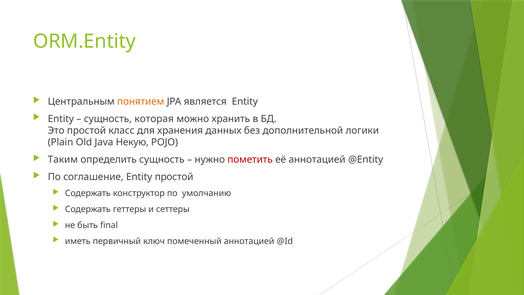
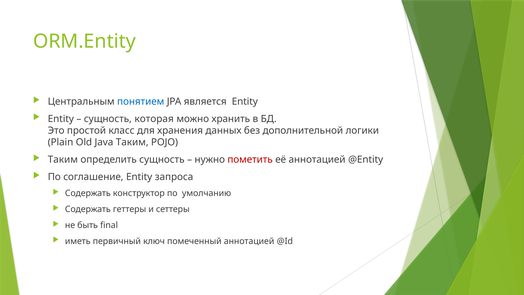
понятием colour: orange -> blue (141, 101)
Java Некую: Некую -> Таким (132, 142)
Entity простой: простой -> запроса (174, 177)
